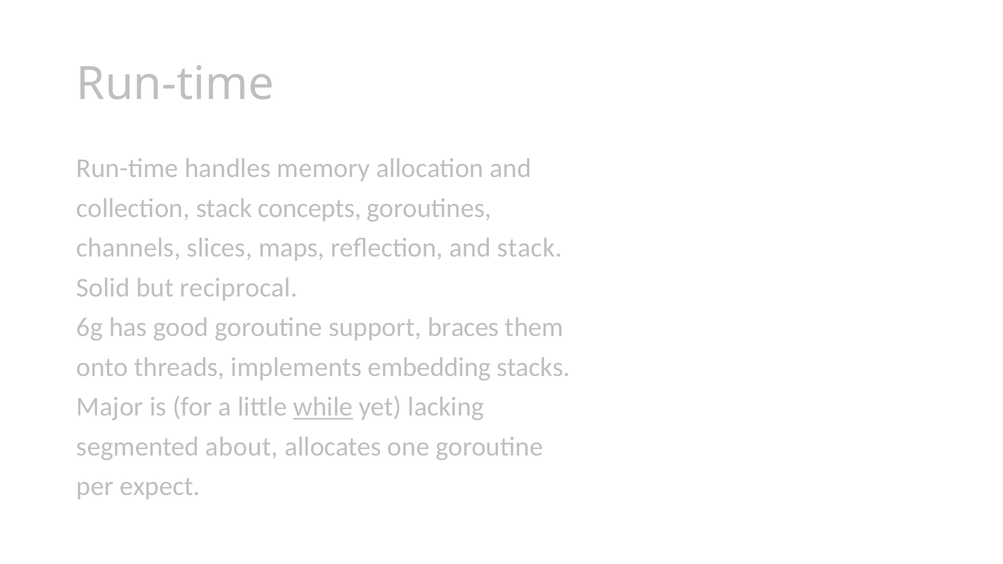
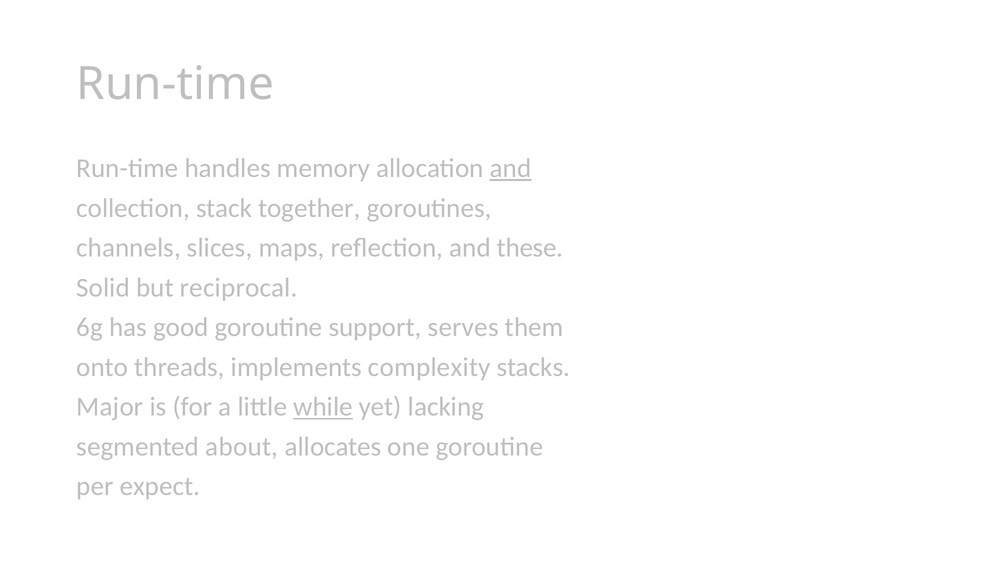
and underline: none -> present (511, 168)
concepts: concepts -> together (309, 208)
and stack: stack -> these (530, 248)
braces: braces -> serves (463, 328)
embedding: embedding -> complexity (429, 367)
